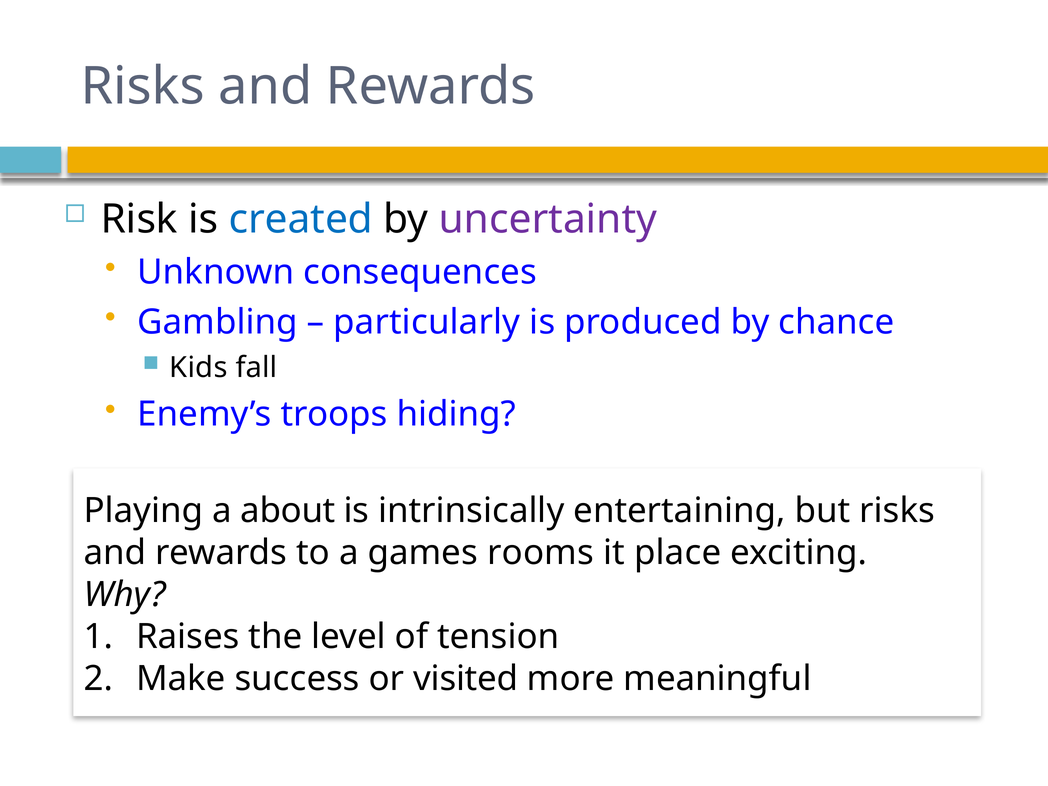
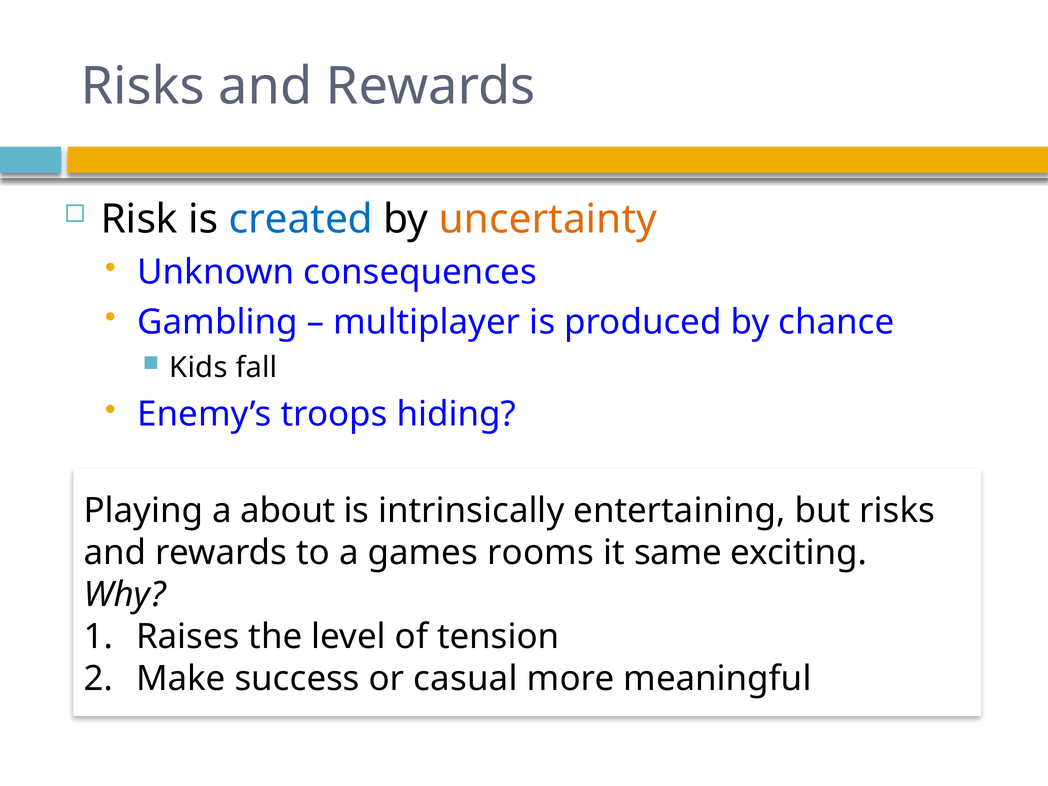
uncertainty colour: purple -> orange (548, 219)
particularly: particularly -> multiplayer (427, 322)
place: place -> same (678, 553)
visited: visited -> casual (466, 679)
